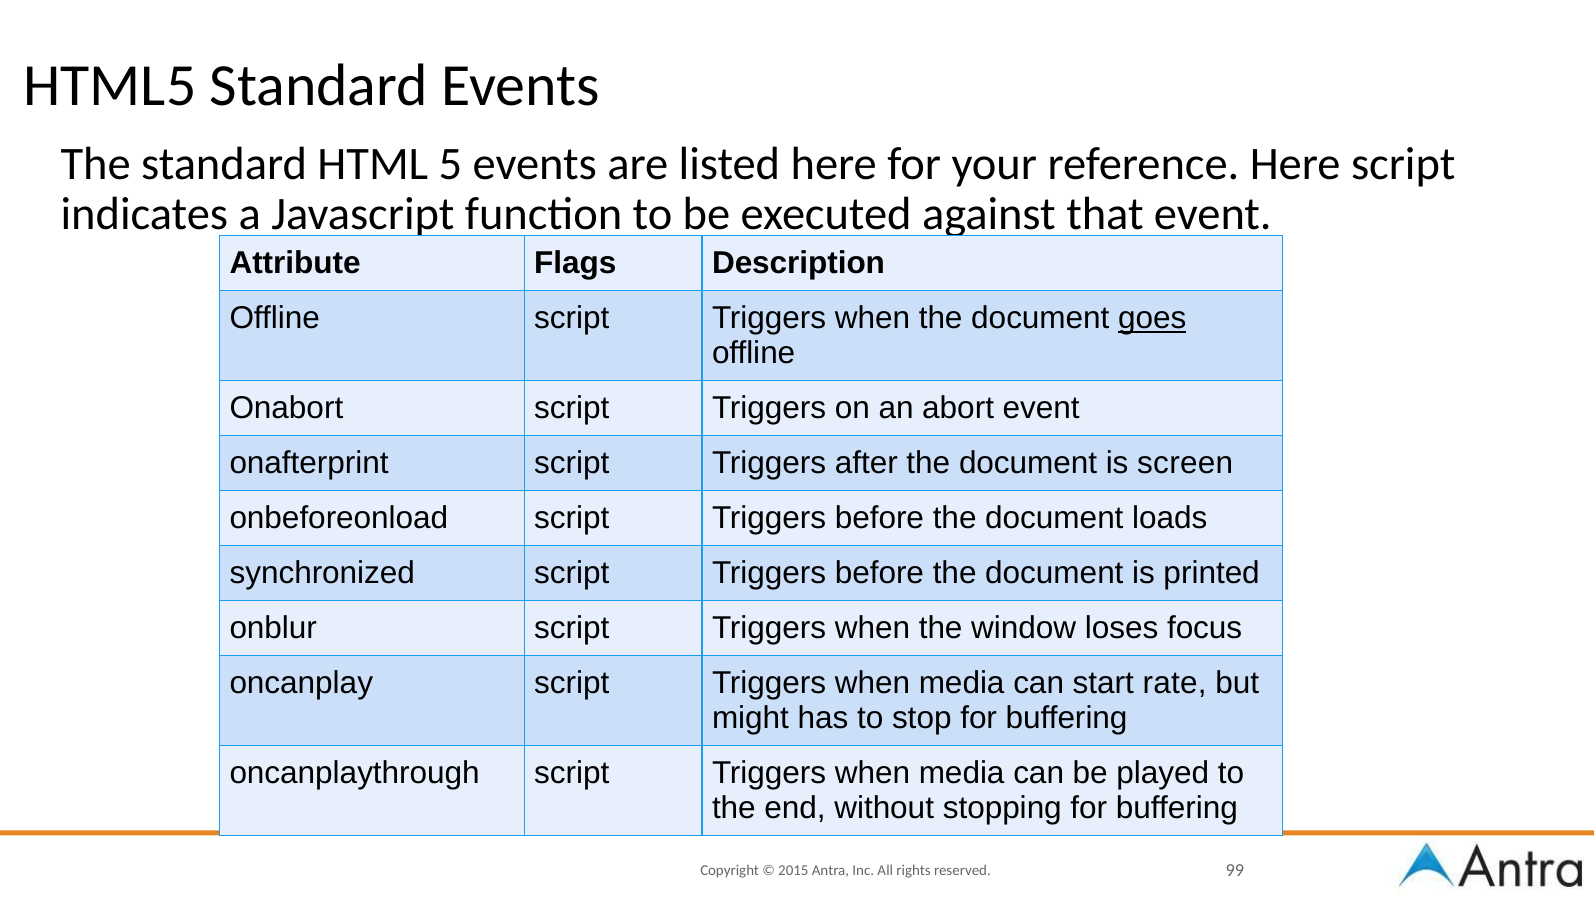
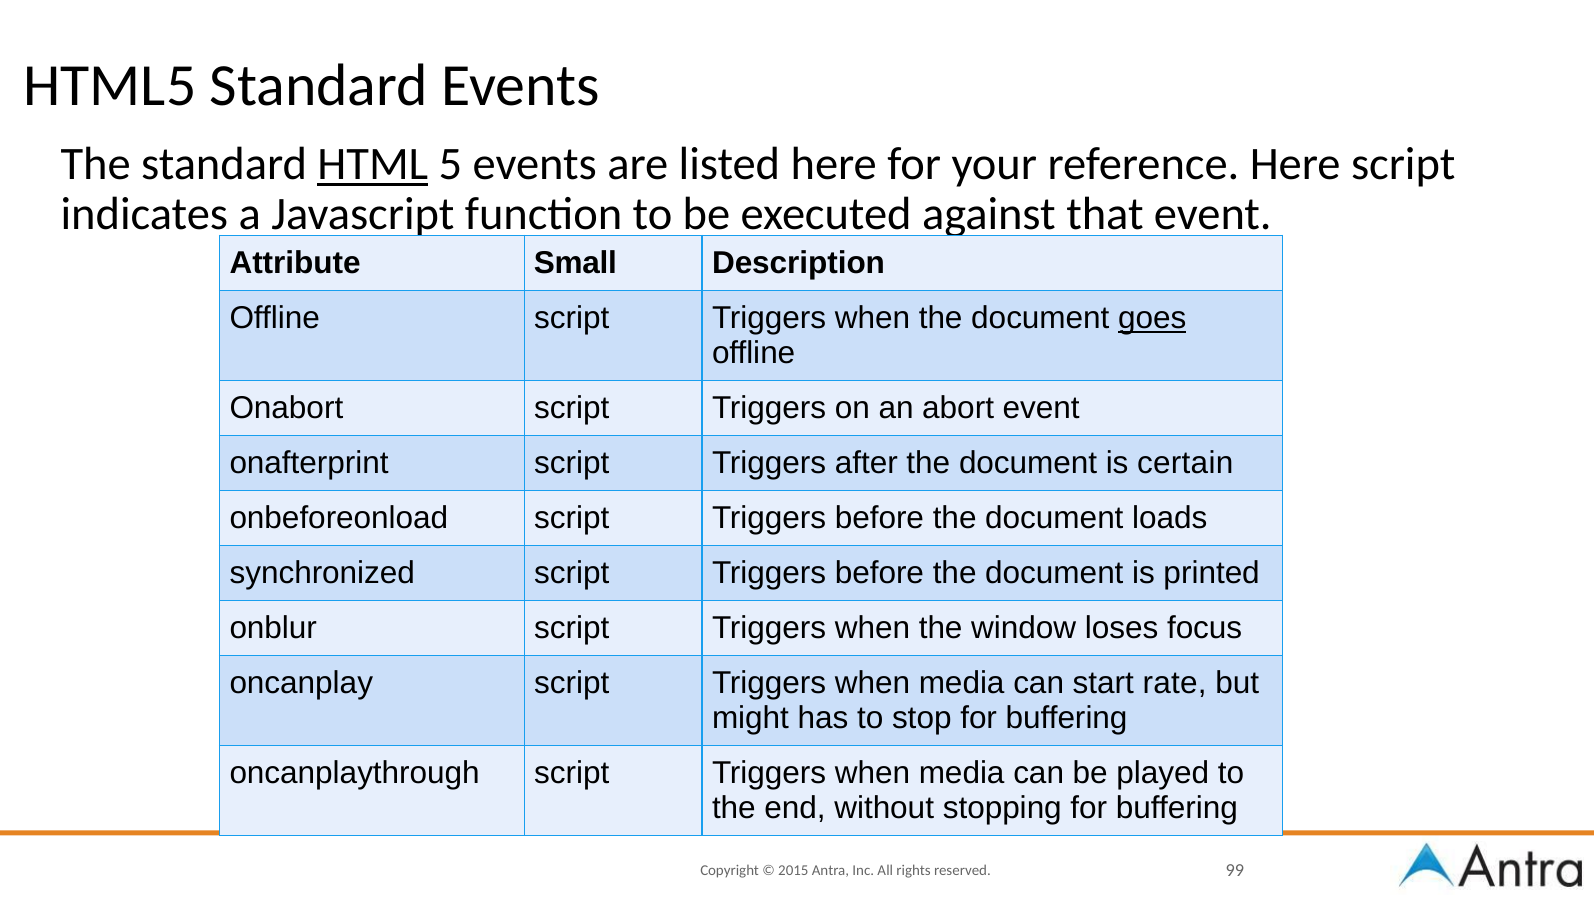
HTML underline: none -> present (373, 164)
Flags: Flags -> Small (575, 263)
screen: screen -> certain (1185, 463)
